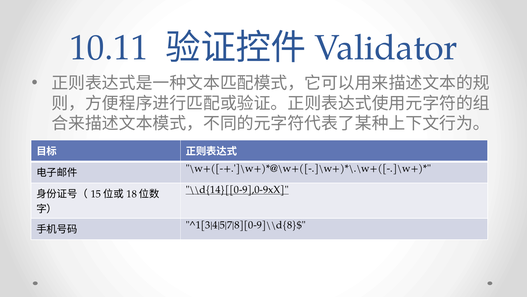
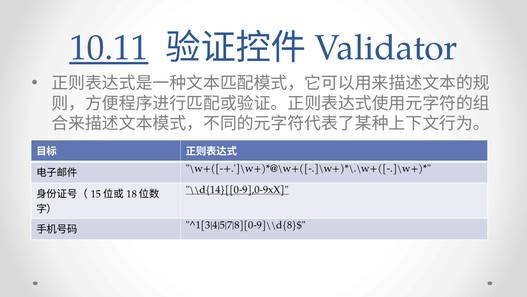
10.11 underline: none -> present (109, 48)
